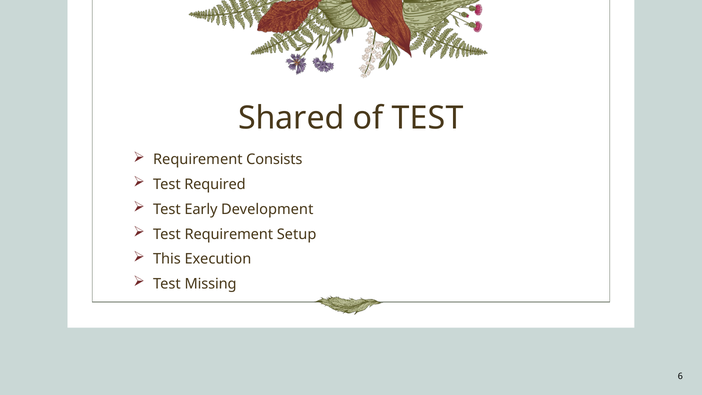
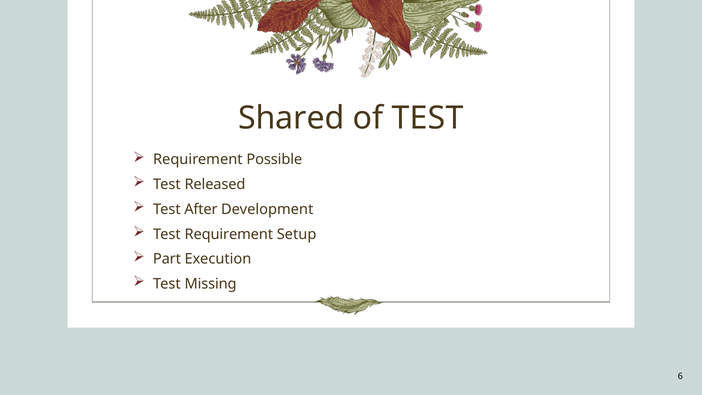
Consists: Consists -> Possible (274, 160)
Required: Required -> Released (215, 184)
Early: Early -> After (201, 209)
This: This -> Part (167, 259)
